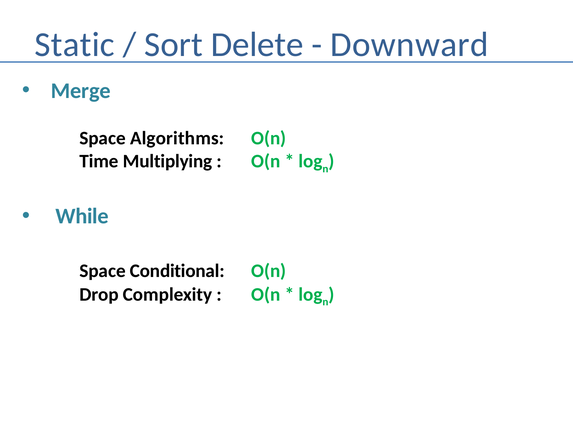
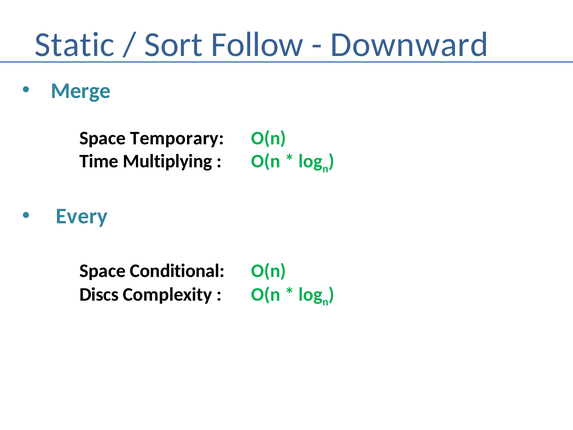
Delete: Delete -> Follow (257, 44)
Algorithms: Algorithms -> Temporary (177, 138)
While: While -> Every (82, 216)
Drop: Drop -> Discs (99, 294)
